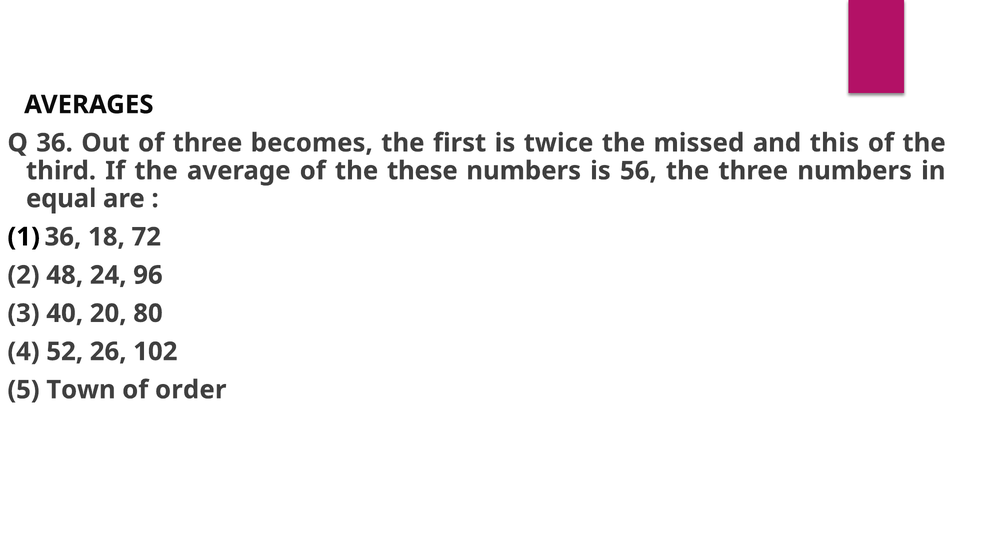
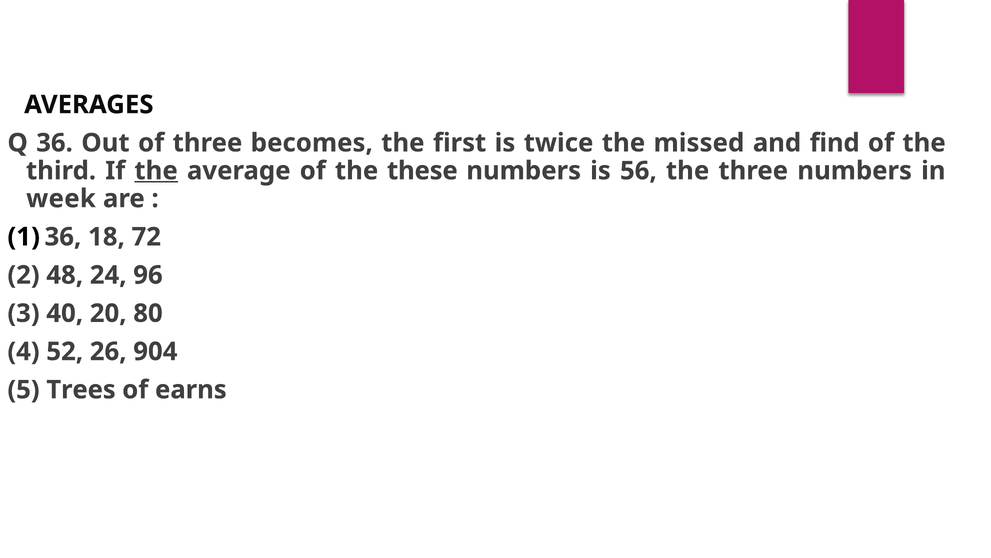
this: this -> find (835, 143)
the underline: none -> present (156, 171)
equal: equal -> week (61, 199)
102: 102 -> 904 (155, 351)
Town: Town -> Trees (81, 389)
order: order -> earns (191, 389)
